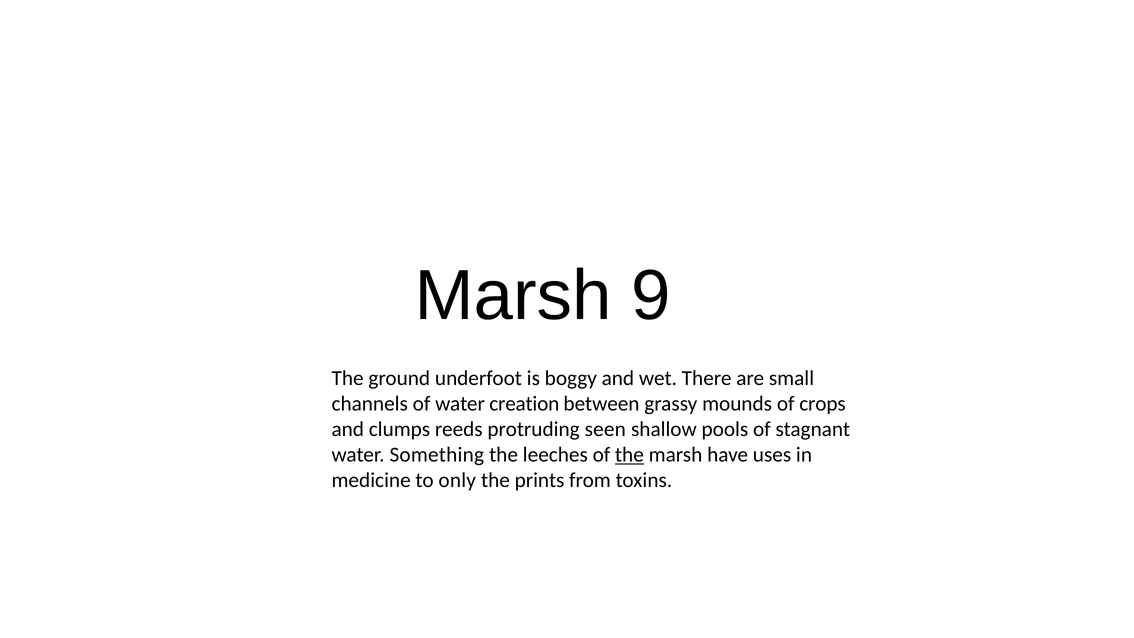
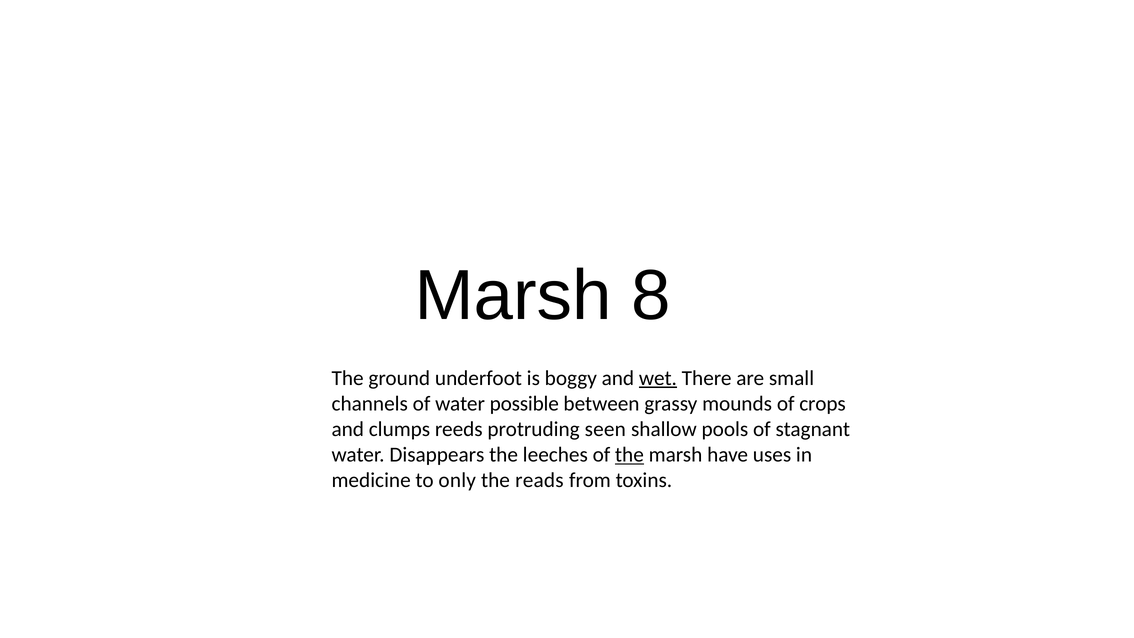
9: 9 -> 8 (651, 296)
wet underline: none -> present (658, 378)
creation: creation -> possible (524, 404)
Something: Something -> Disappears (437, 455)
prints: prints -> reads (539, 480)
